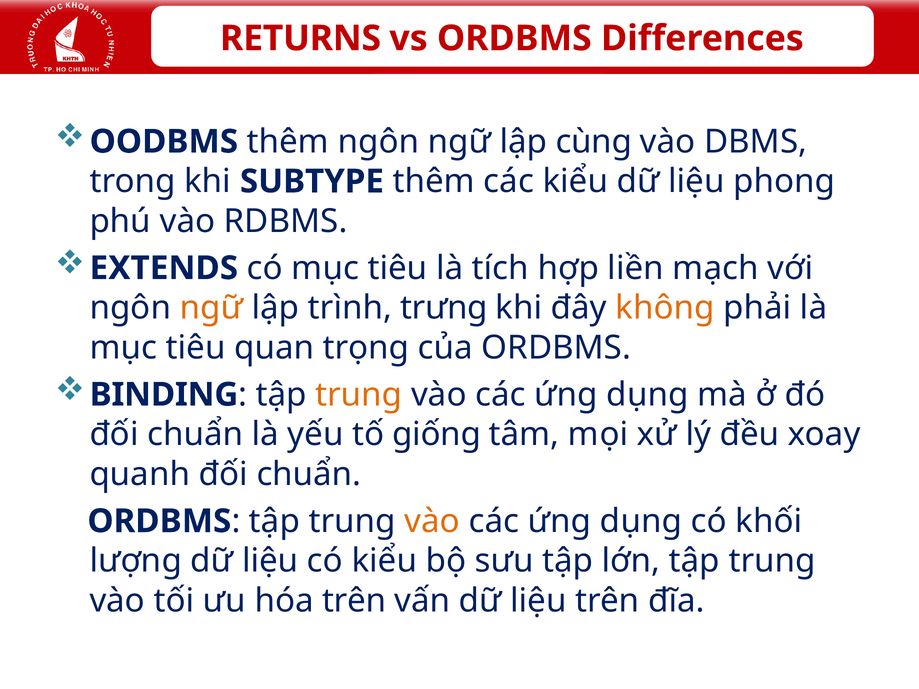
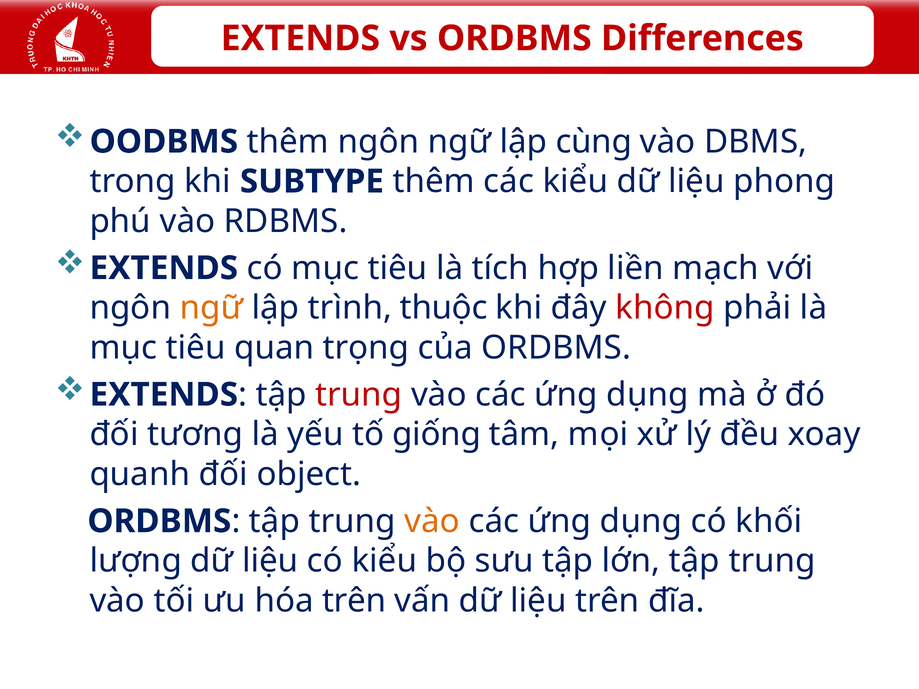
RETURNS: RETURNS -> EXTENDS (300, 38)
trưng: trưng -> thuộc (444, 308)
không colour: orange -> red (665, 308)
BINDING: BINDING -> EXTENDS (164, 395)
trung colour: orange -> red (359, 395)
chuẩn: chuẩn -> tương (195, 435)
quanh đối chuẩn: chuẩn -> object (309, 474)
